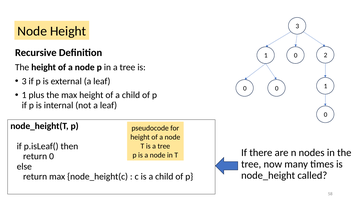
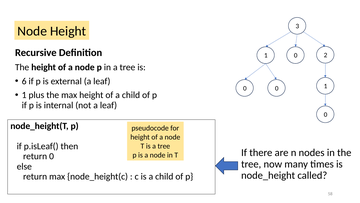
3: 3 -> 6 (24, 81)
